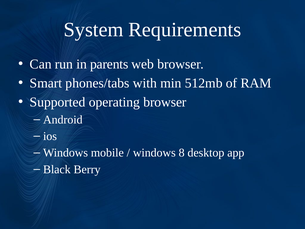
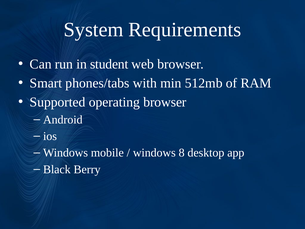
parents: parents -> student (109, 64)
